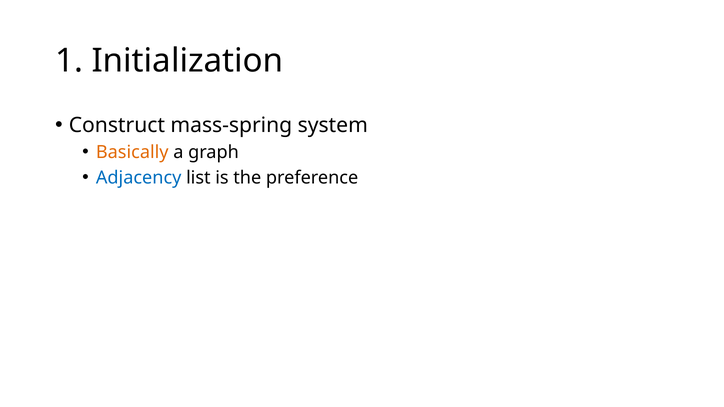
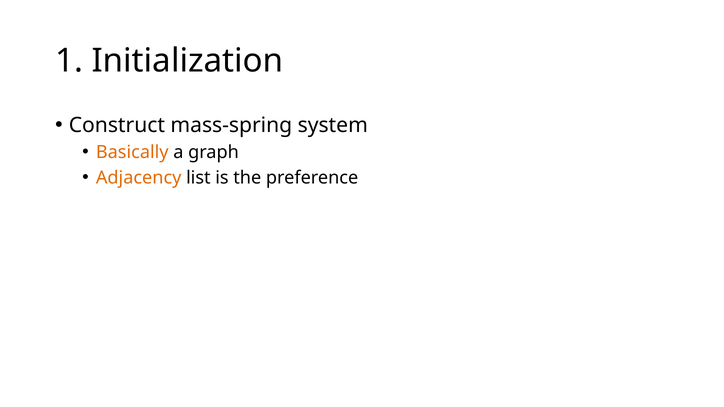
Adjacency colour: blue -> orange (139, 178)
